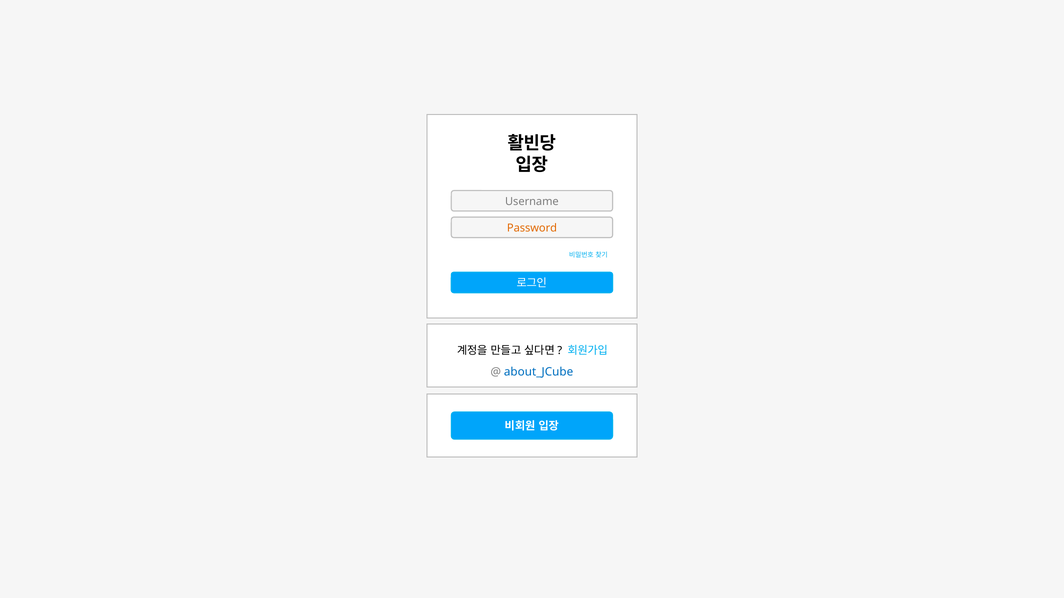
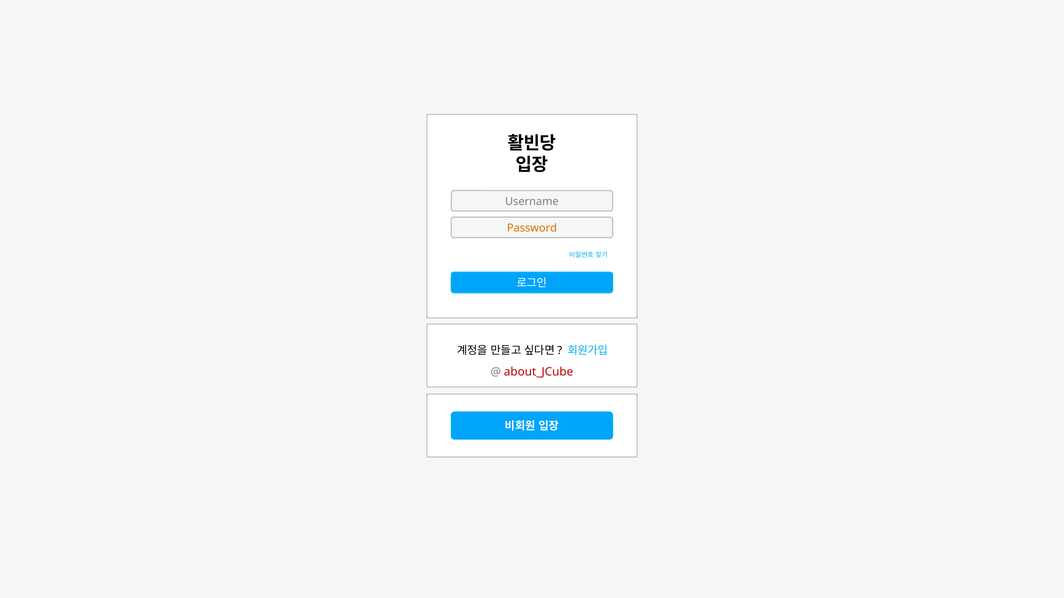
about_JCube colour: blue -> red (539, 372)
